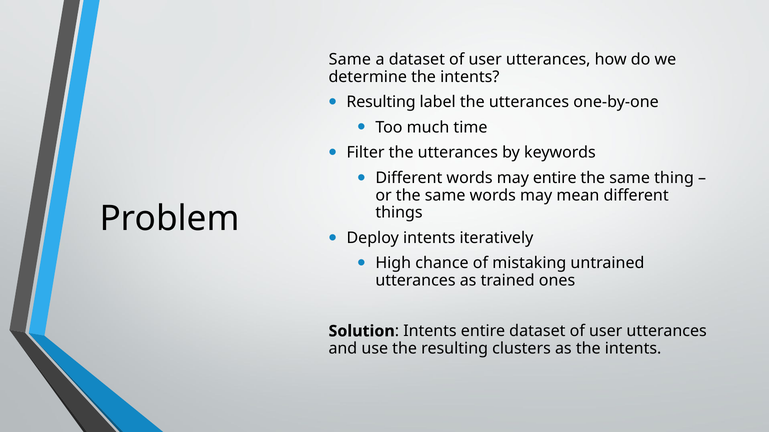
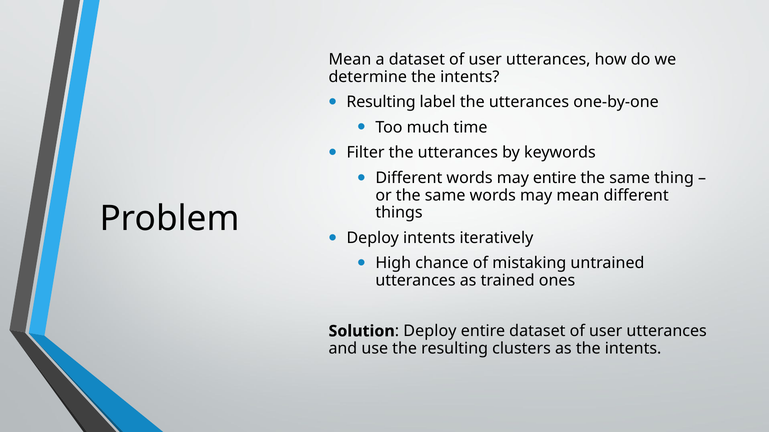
Same: Same -> Mean (350, 59)
Intents: Intents -> Deploy (430, 332)
